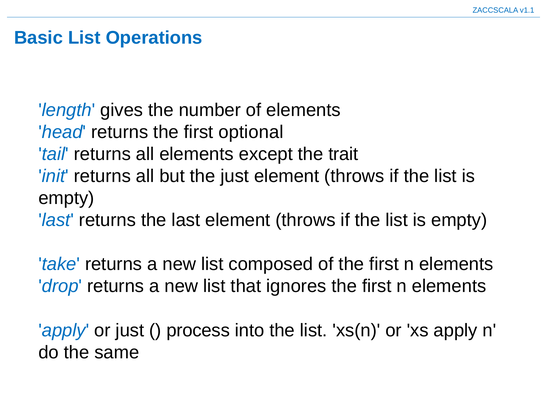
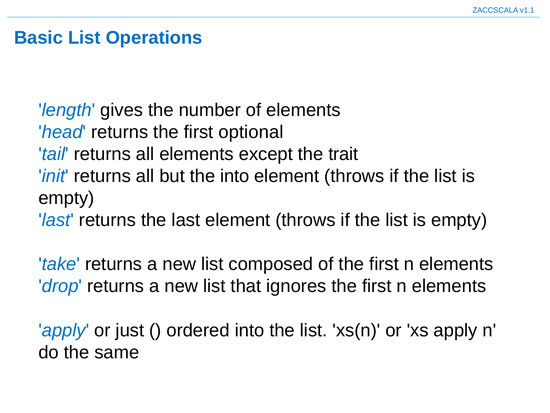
the just: just -> into (235, 176)
process: process -> ordered (198, 330)
